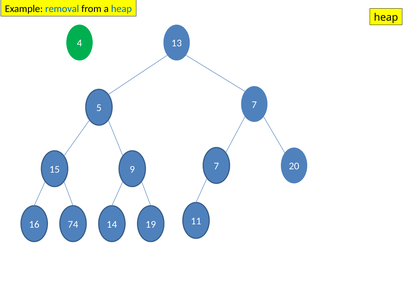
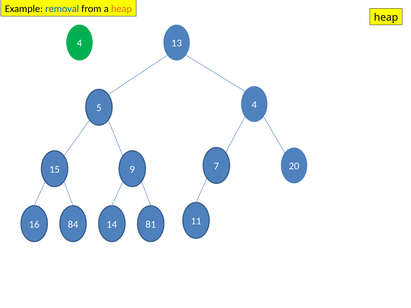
heap colour: blue -> orange (121, 9)
5 7: 7 -> 4 (254, 105)
74: 74 -> 84 (73, 225)
19: 19 -> 81 (151, 225)
